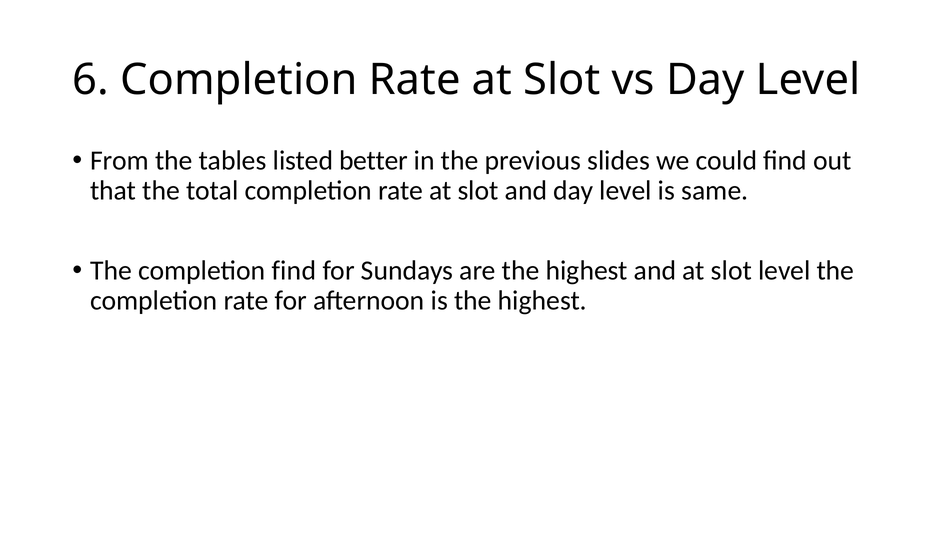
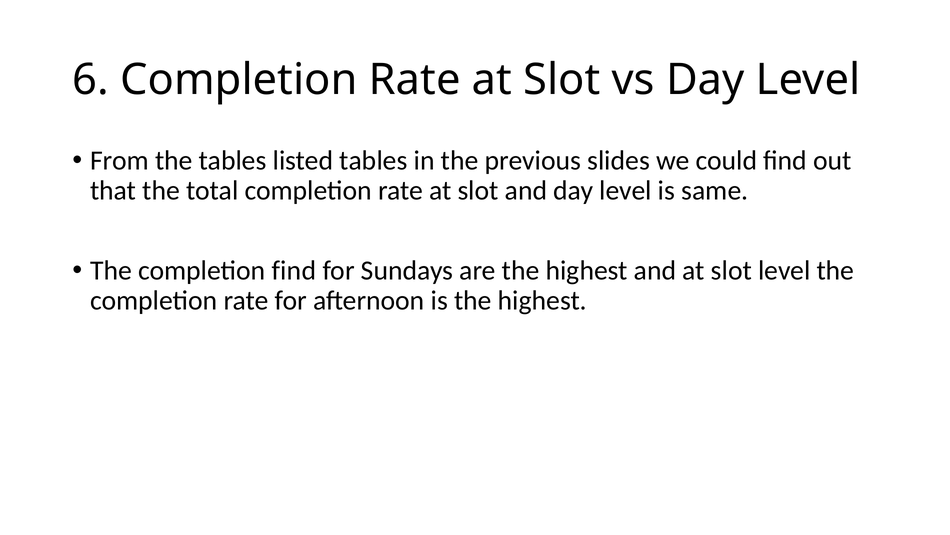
listed better: better -> tables (373, 161)
